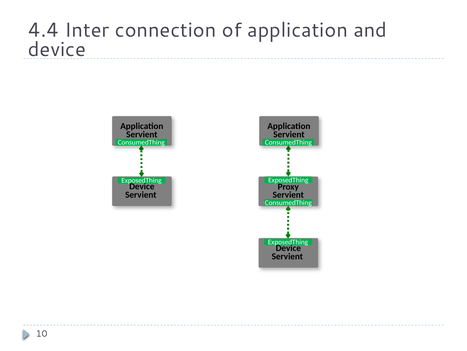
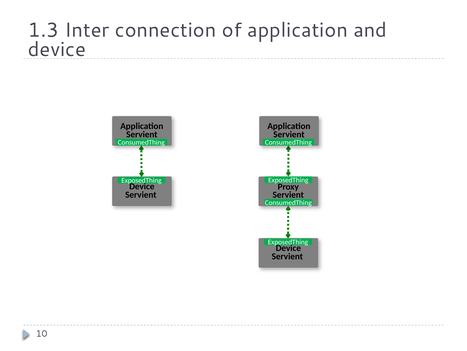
4.4: 4.4 -> 1.3 (43, 30)
